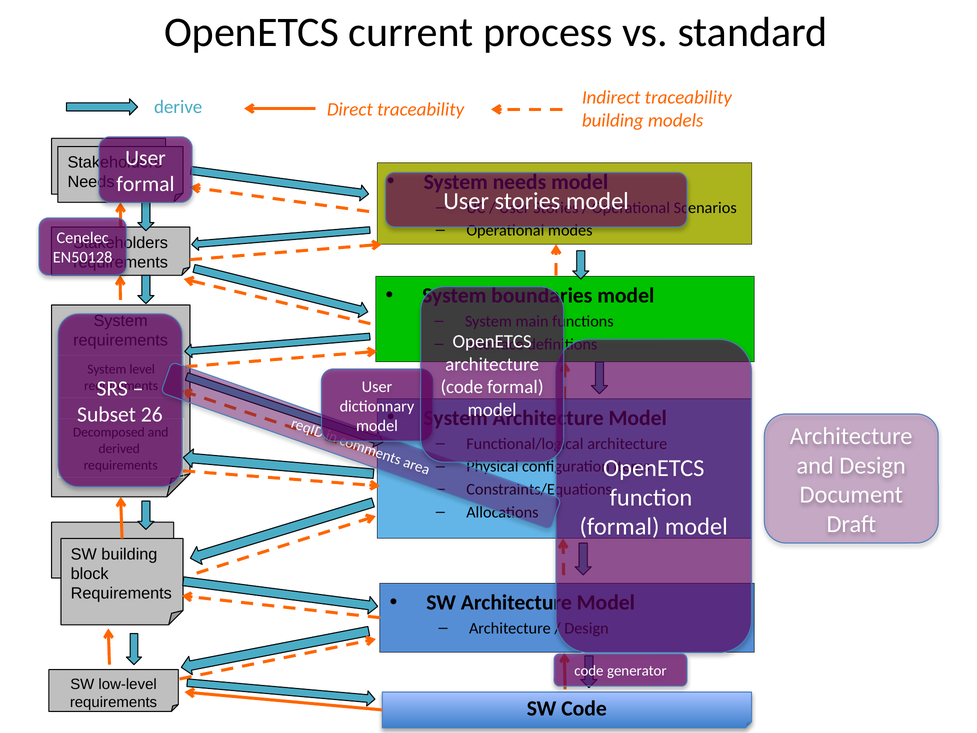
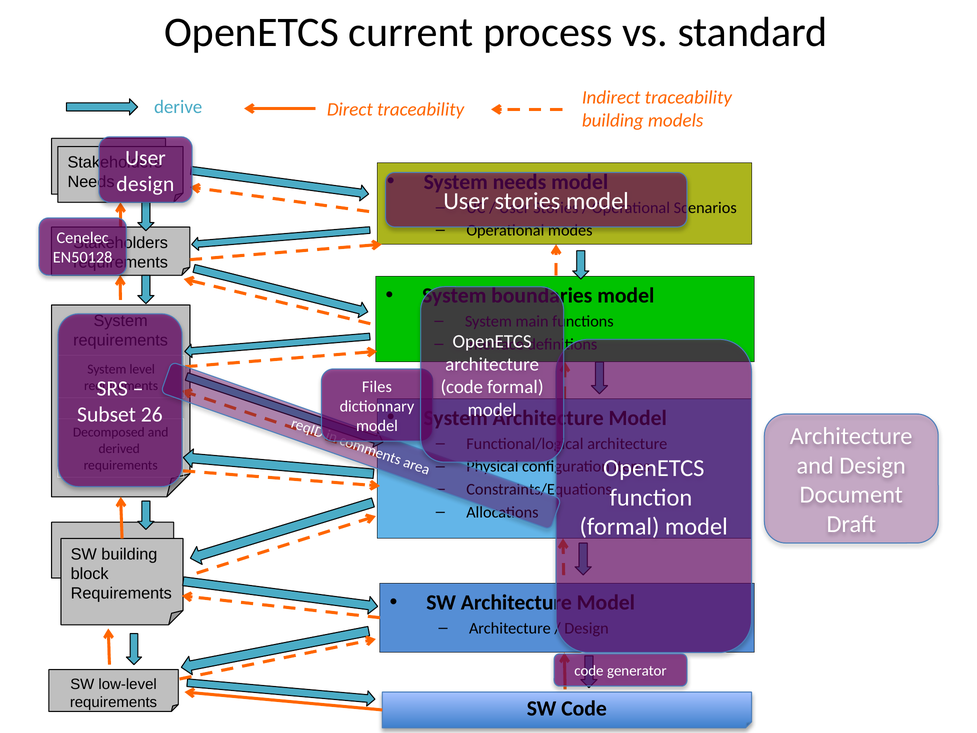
formal: formal -> design (145, 184)
User: User -> Files (377, 387)
